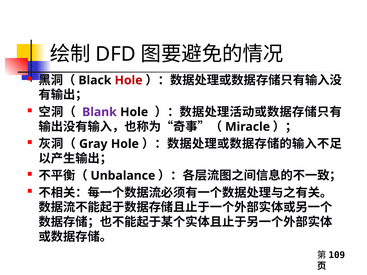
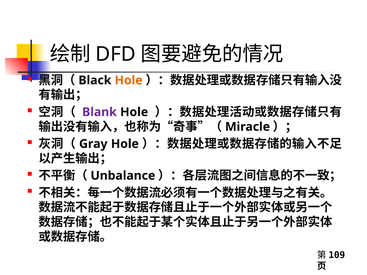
Hole colour: red -> orange (129, 80)
